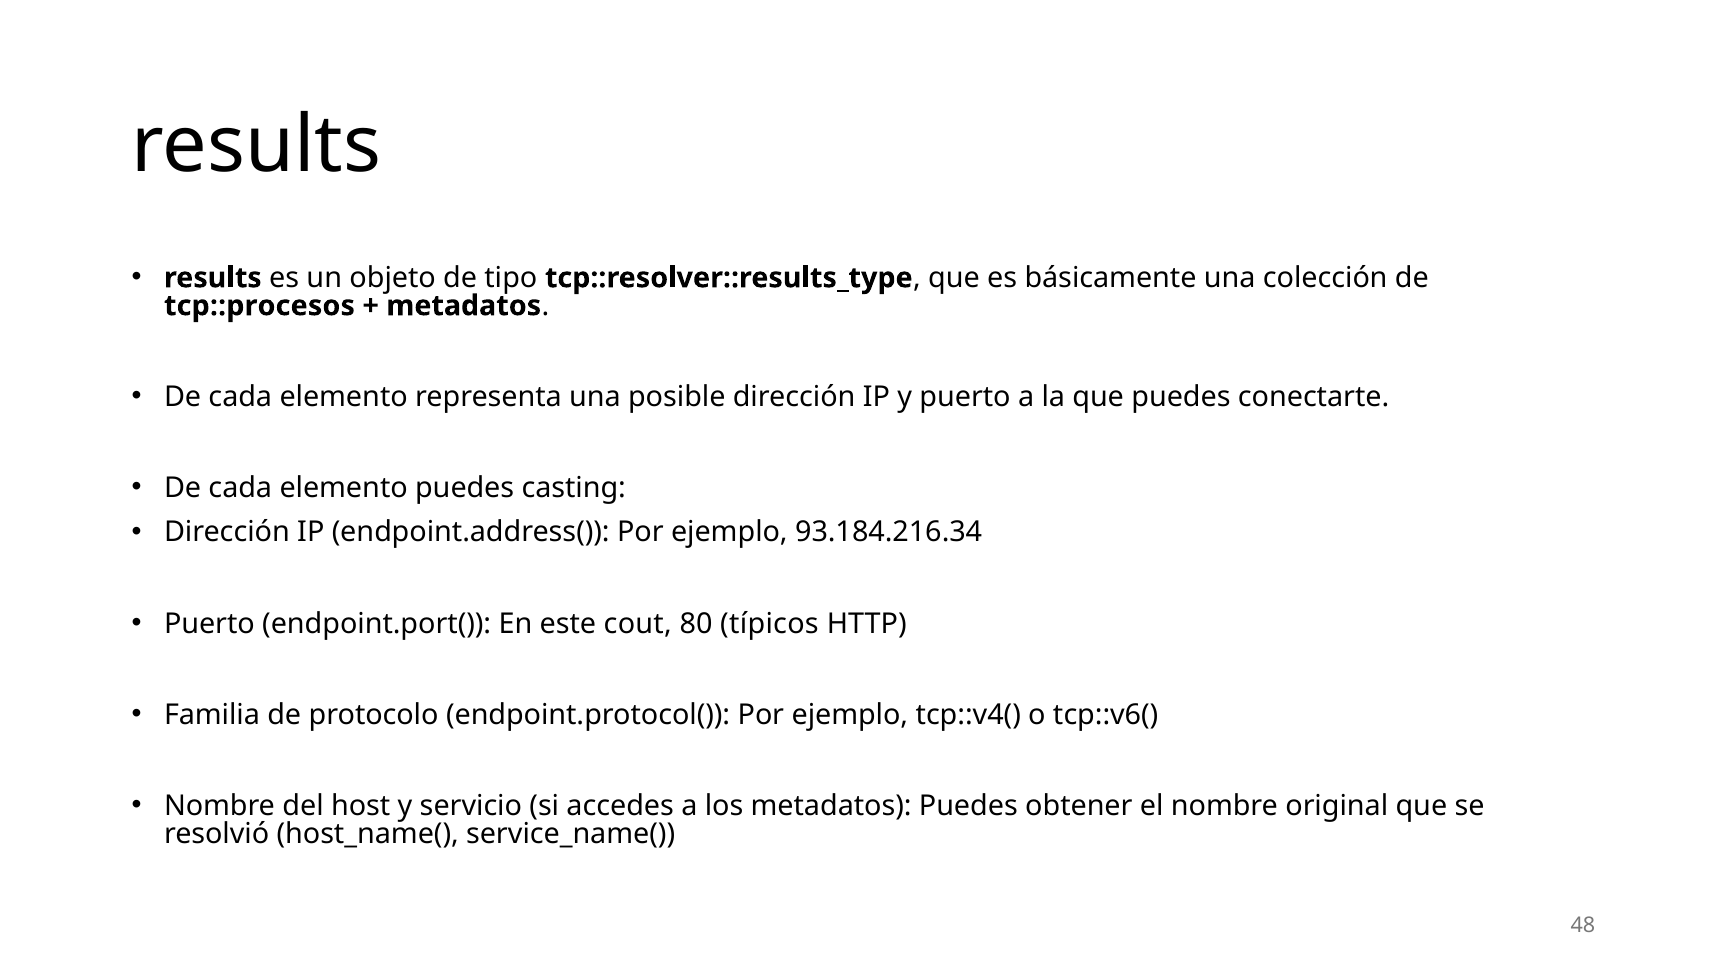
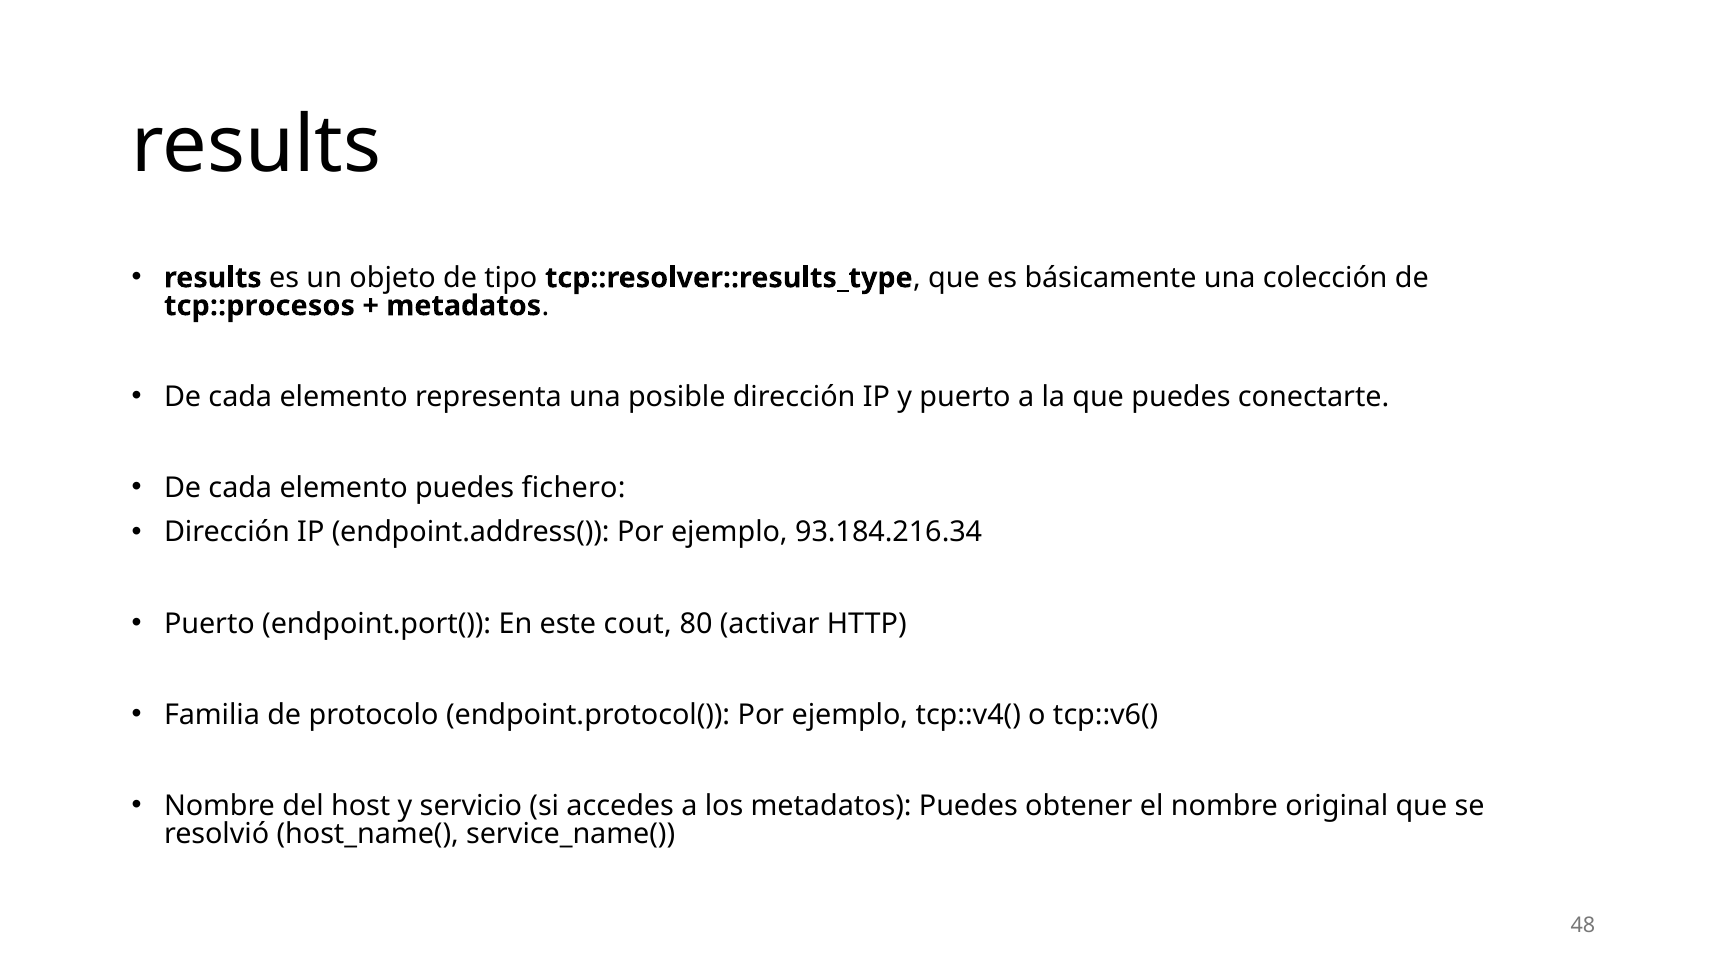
casting: casting -> fichero (574, 489)
típicos: típicos -> activar (770, 624)
